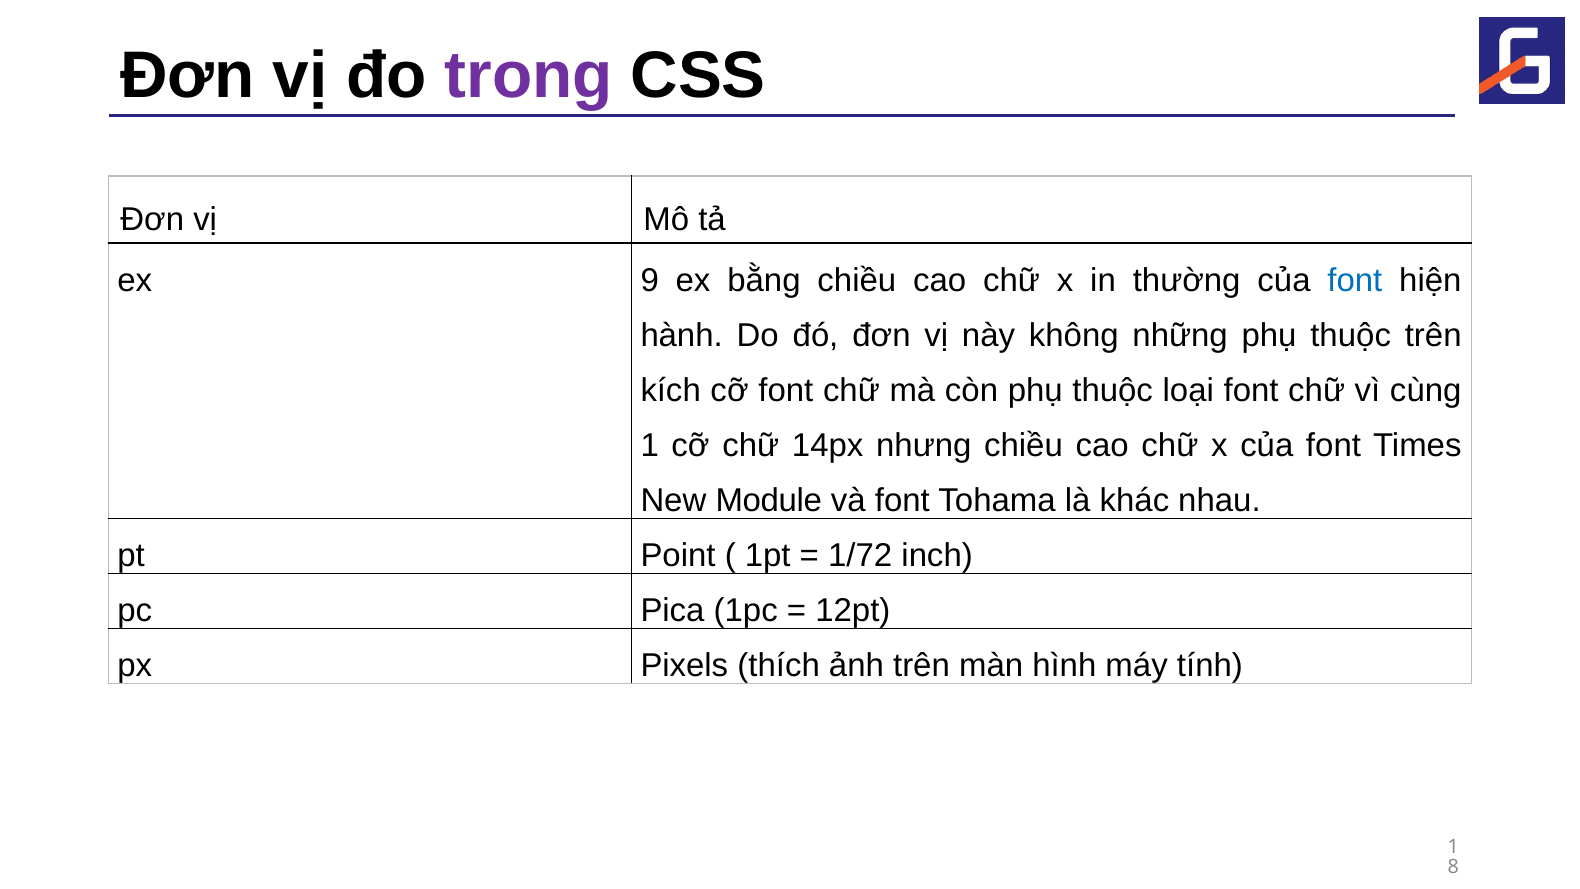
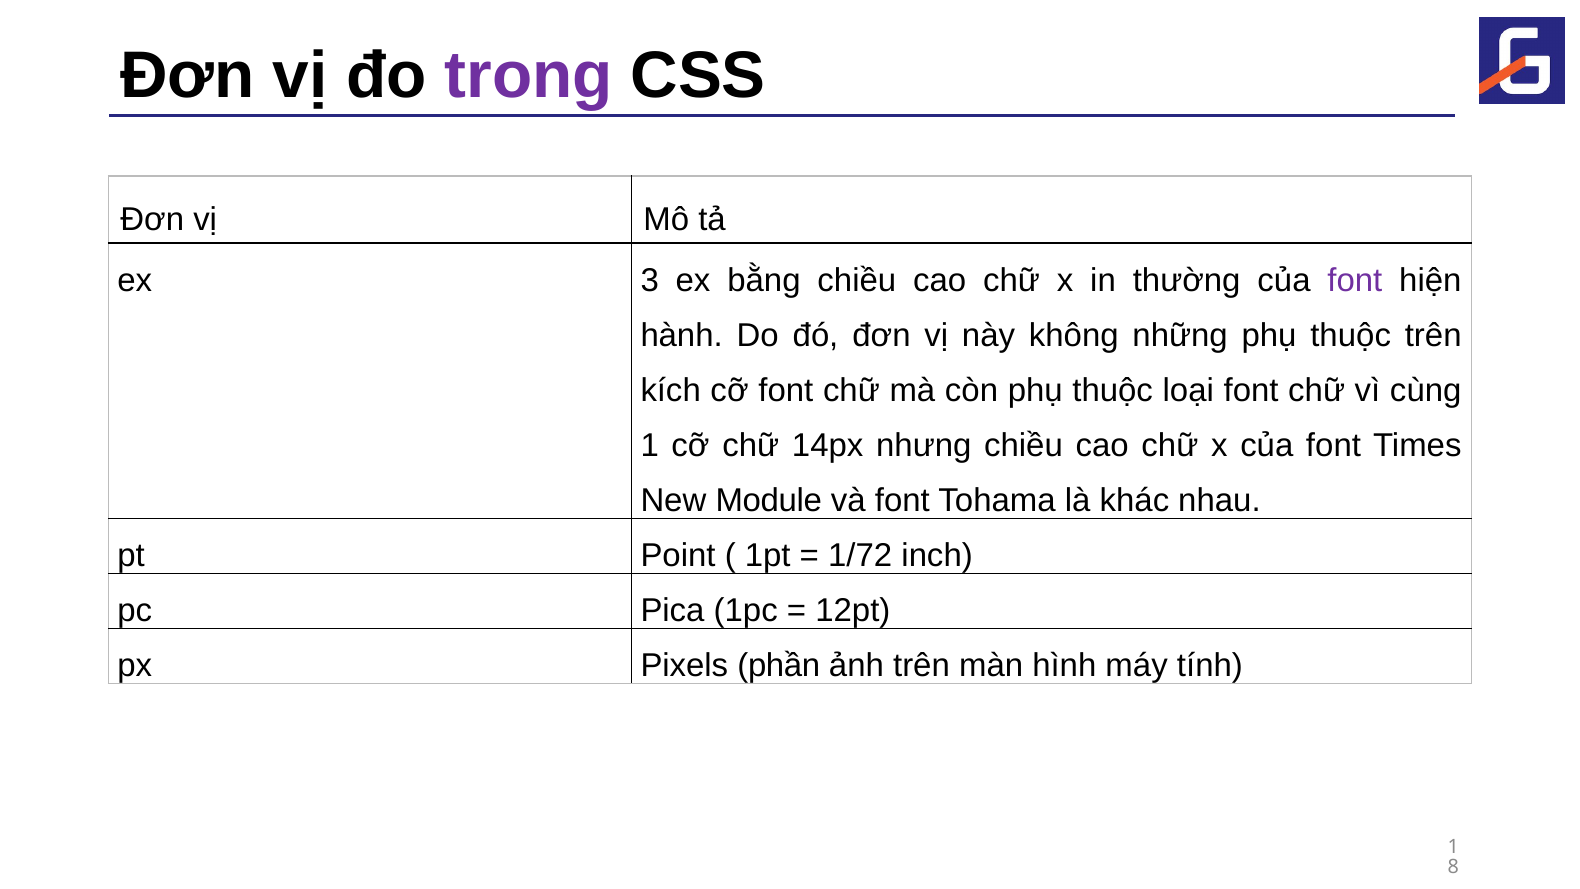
9: 9 -> 3 (650, 280)
font colour: blue -> purple (1355, 280)
thích: thích -> phần (779, 666)
